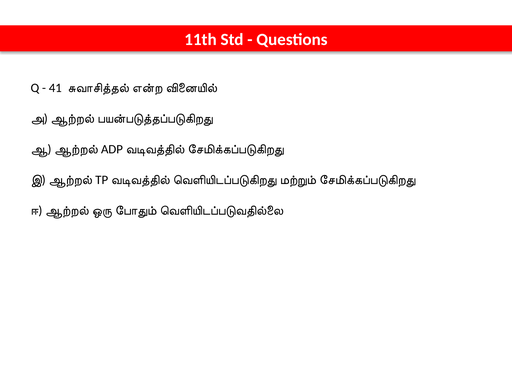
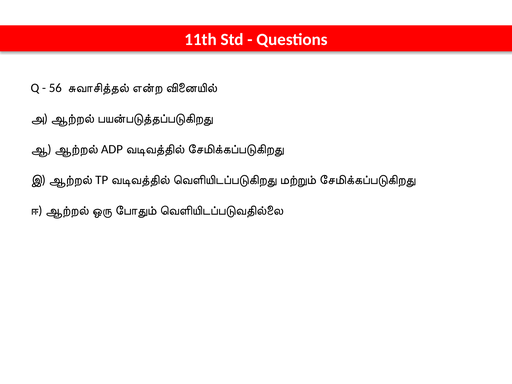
41: 41 -> 56 (55, 88)
